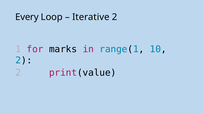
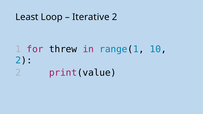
Every: Every -> Least (27, 17)
marks: marks -> threw (63, 49)
